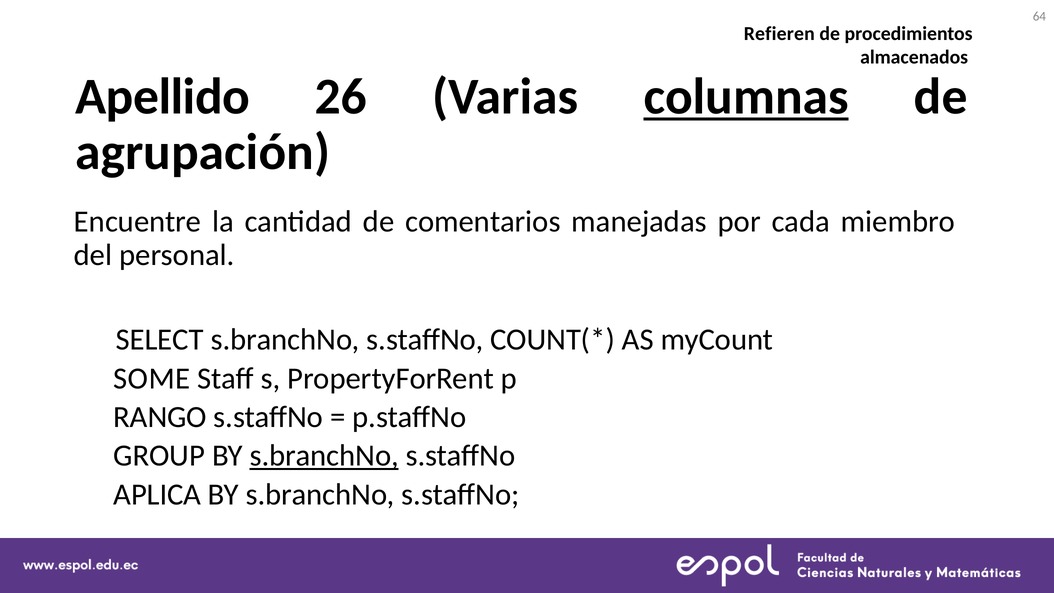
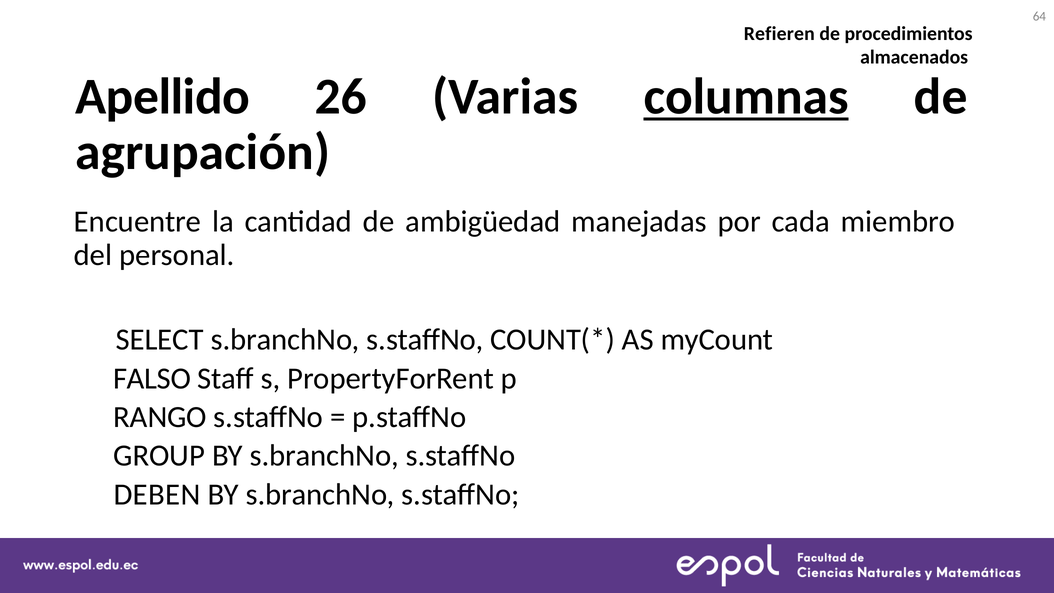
comentarios: comentarios -> ambigüedad (483, 222)
SOME: SOME -> FALSO (152, 378)
s.branchNo underline: present -> none (324, 456)
APLICA: APLICA -> DEBEN (157, 494)
